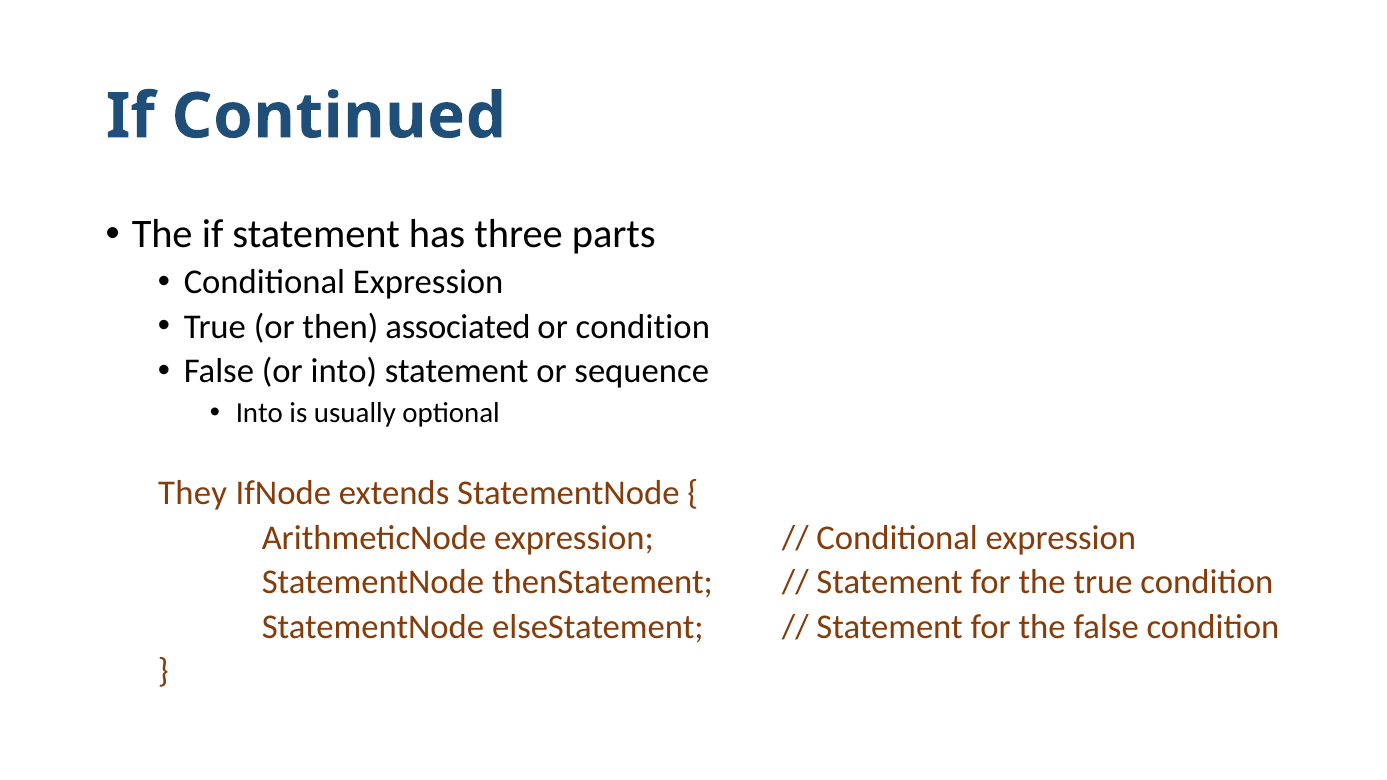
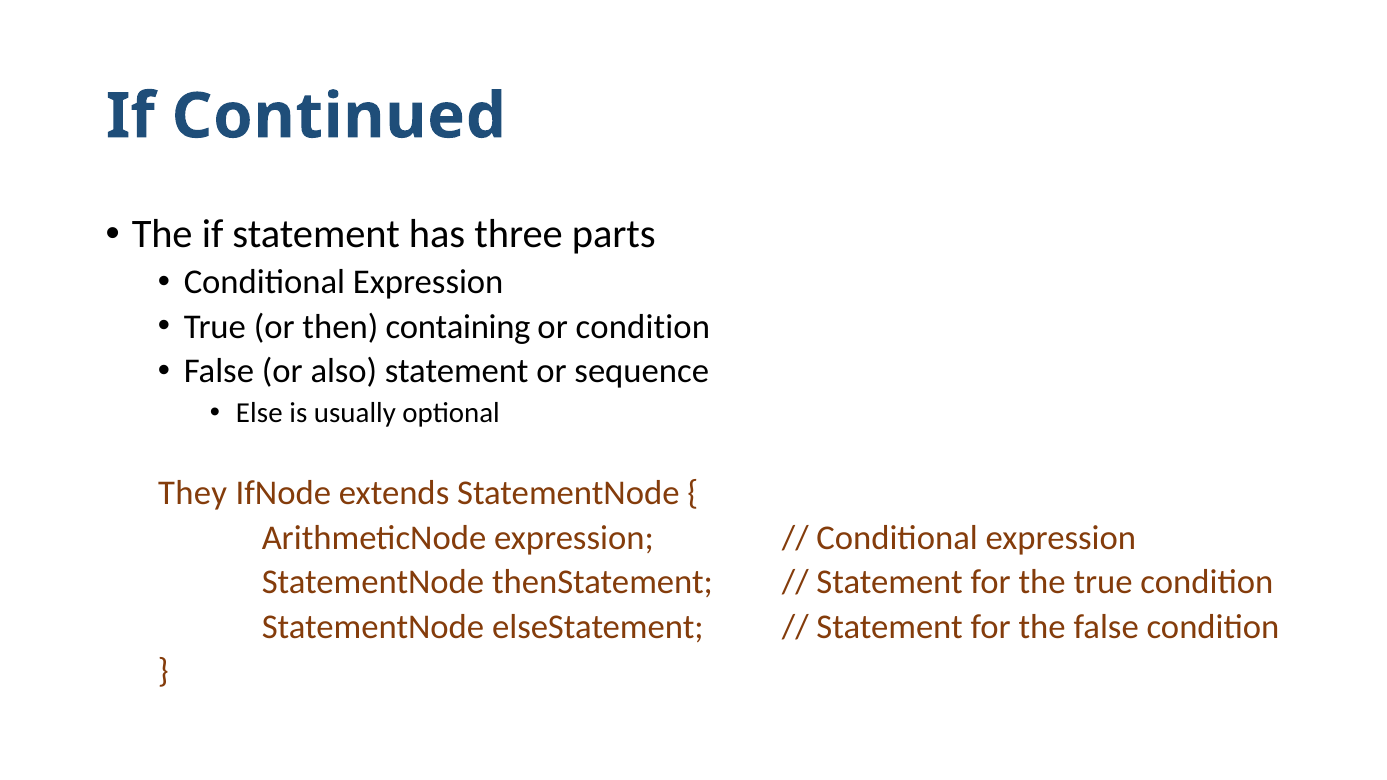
associated: associated -> containing (458, 327)
or into: into -> also (344, 372)
Into: Into -> Else (259, 413)
